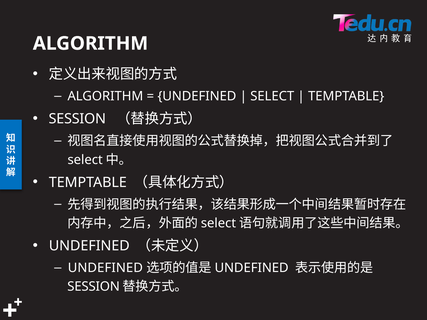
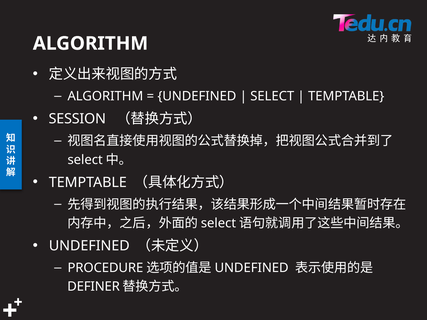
UNDEFINED: UNDEFINED -> PROCEDURE (105, 268)
SESSION: SESSION -> DEFINER (94, 287)
